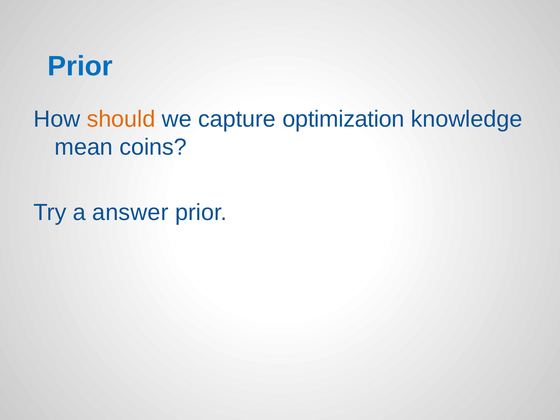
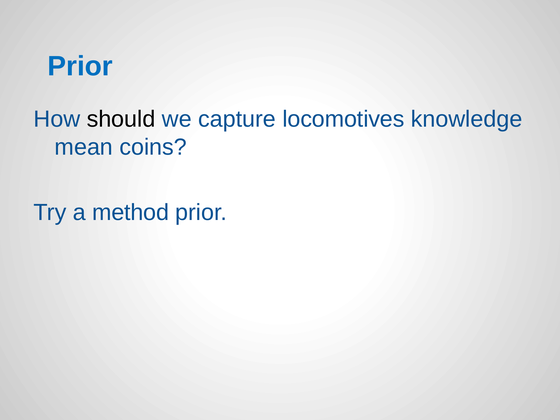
should colour: orange -> black (121, 119)
optimization: optimization -> locomotives (343, 119)
answer: answer -> method (131, 213)
